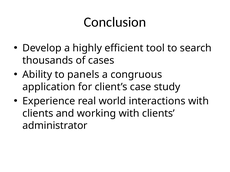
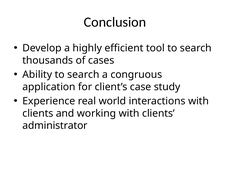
Ability to panels: panels -> search (83, 75)
